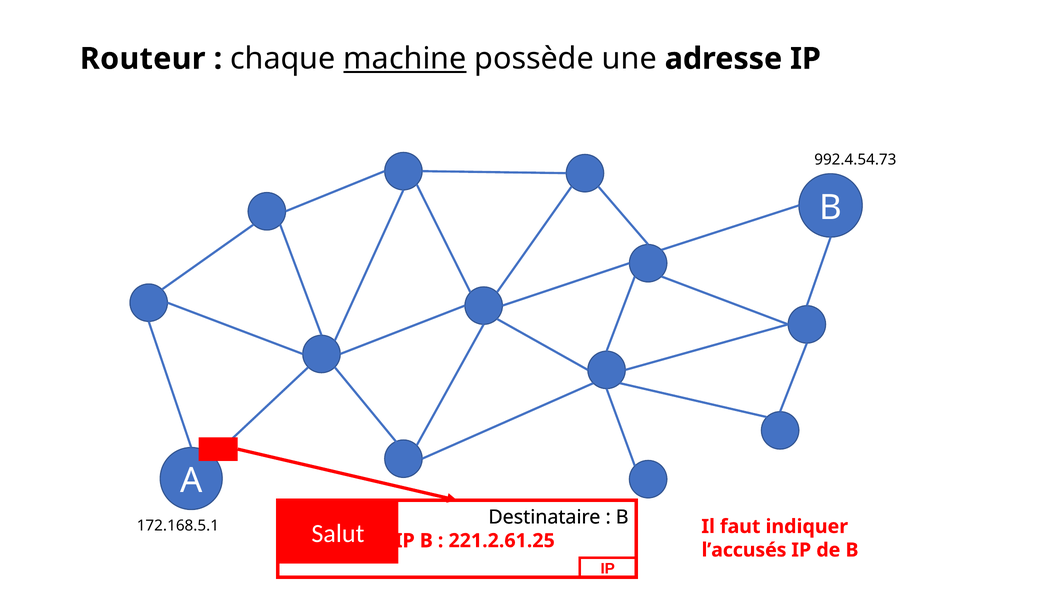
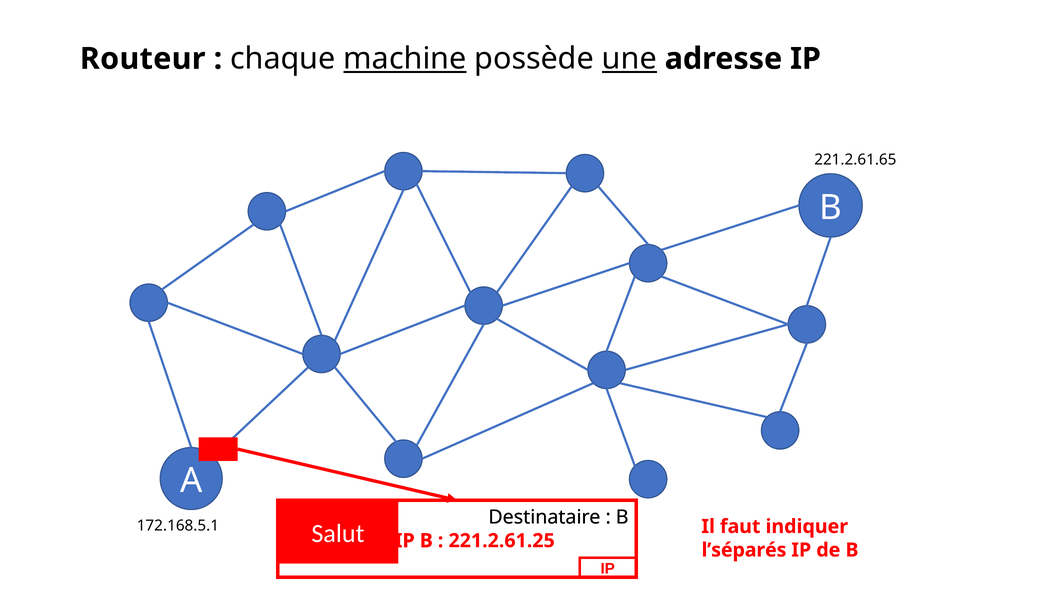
une underline: none -> present (629, 59)
992.4.54.73: 992.4.54.73 -> 221.2.61.65 (855, 160)
l’accusés: l’accusés -> l’séparés (744, 550)
